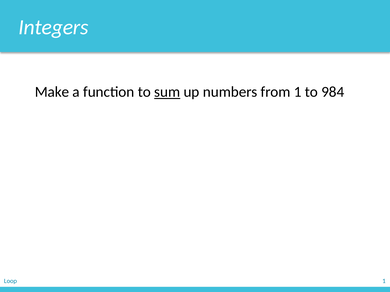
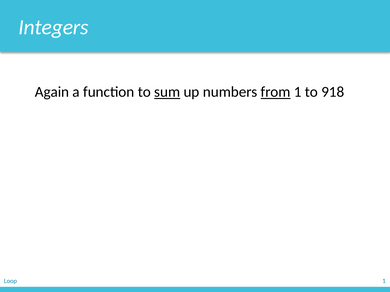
Make: Make -> Again (52, 92)
from underline: none -> present (276, 92)
984: 984 -> 918 (333, 92)
